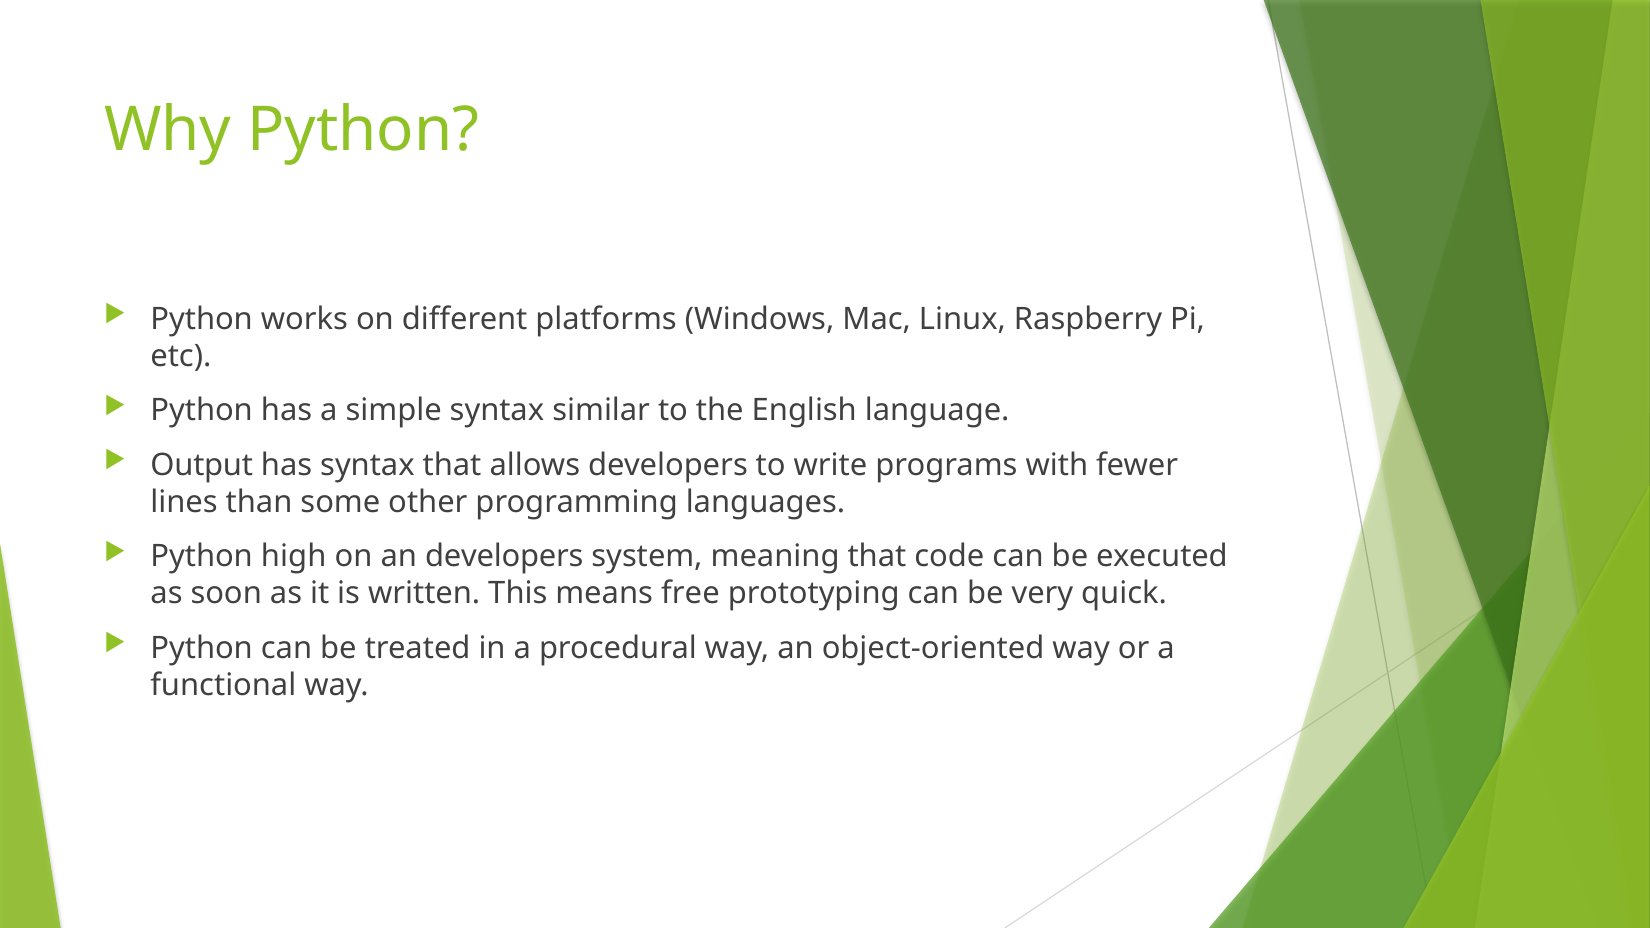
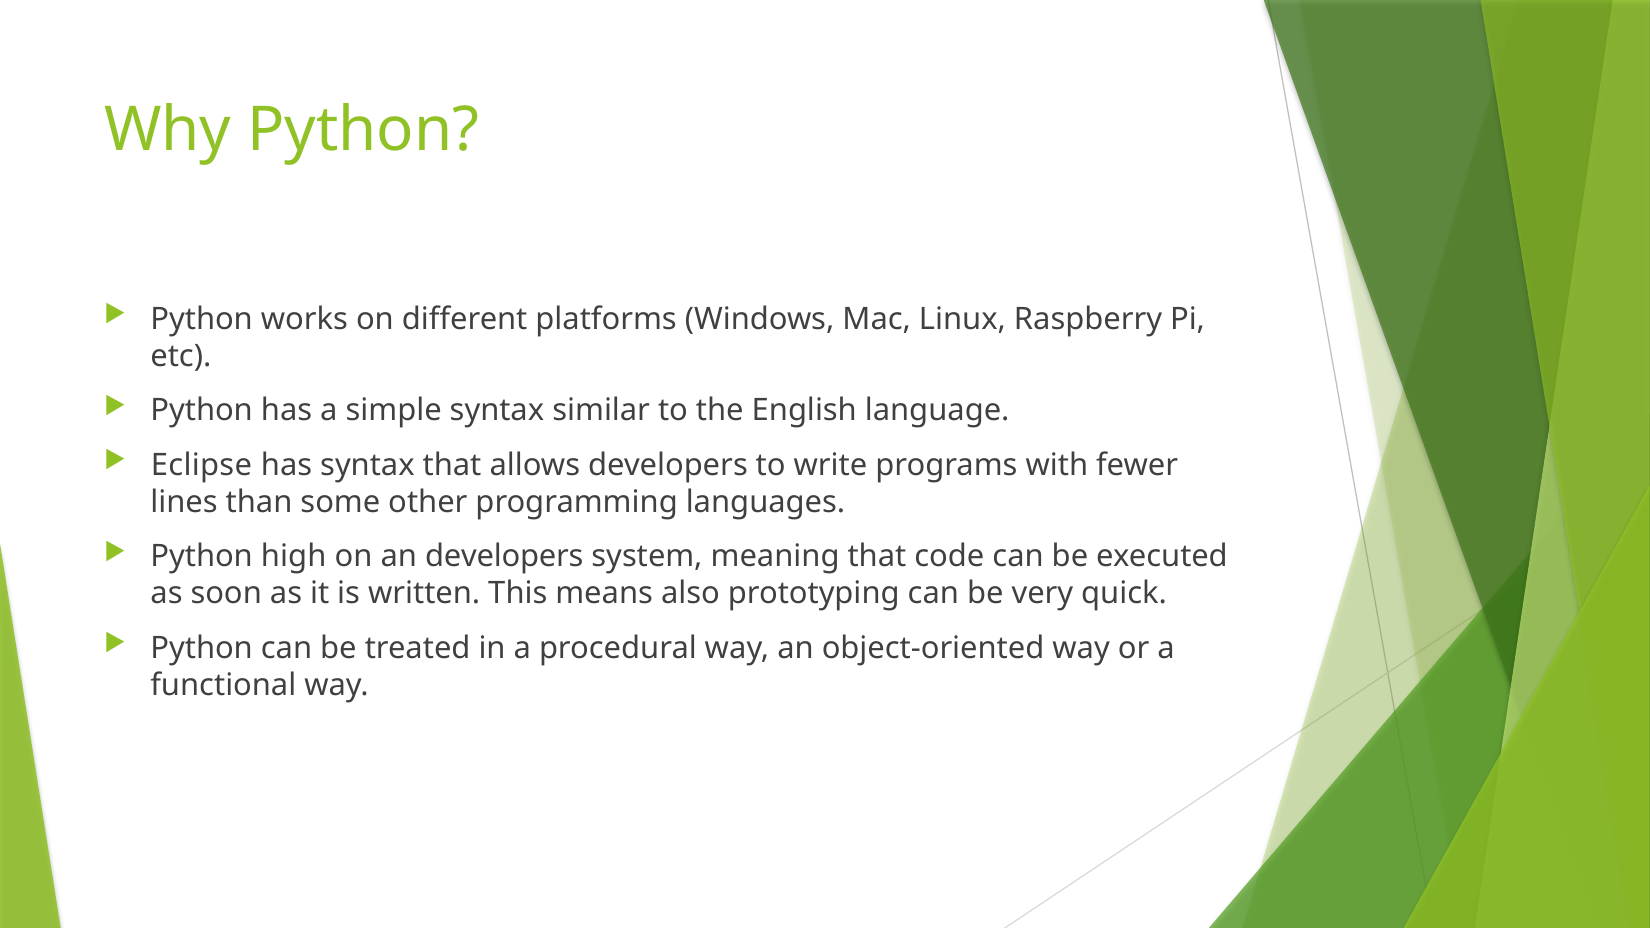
Output: Output -> Eclipse (201, 465)
free: free -> also (690, 594)
